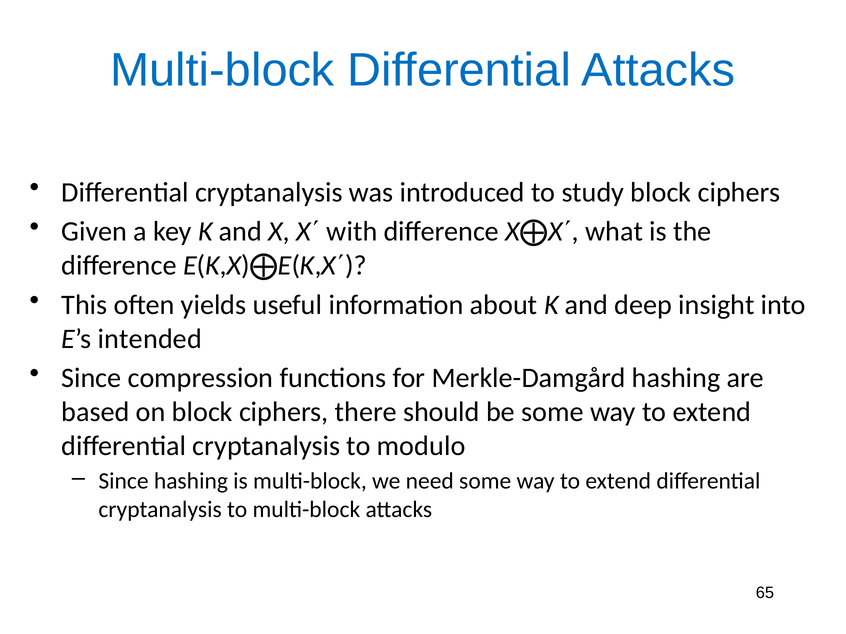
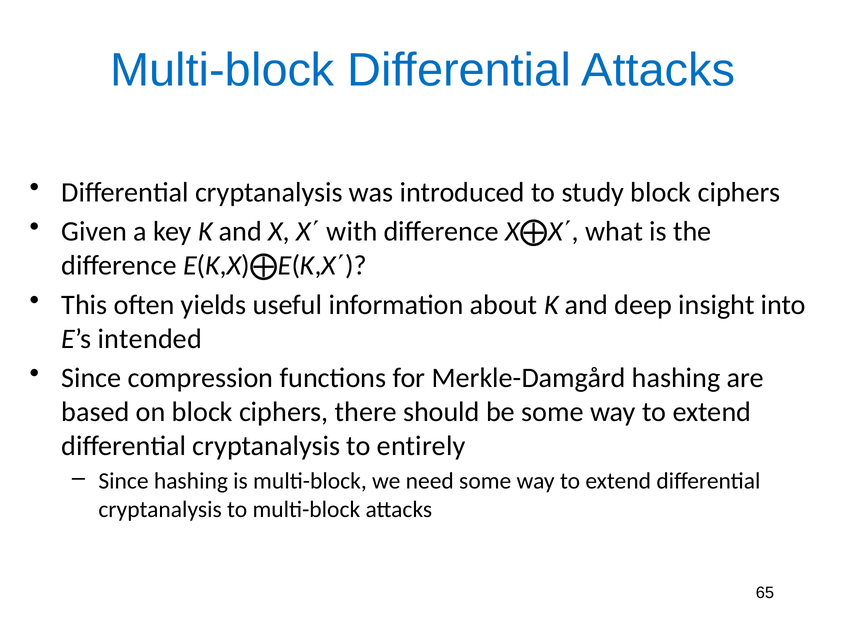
modulo: modulo -> entirely (421, 446)
